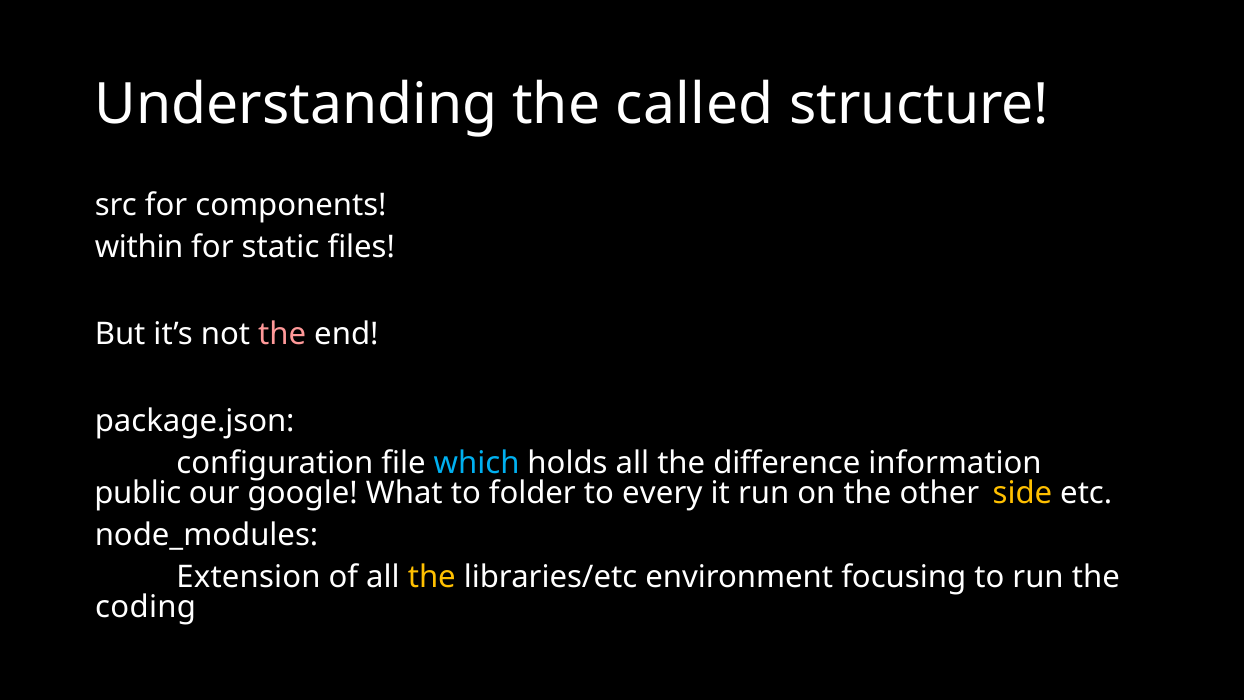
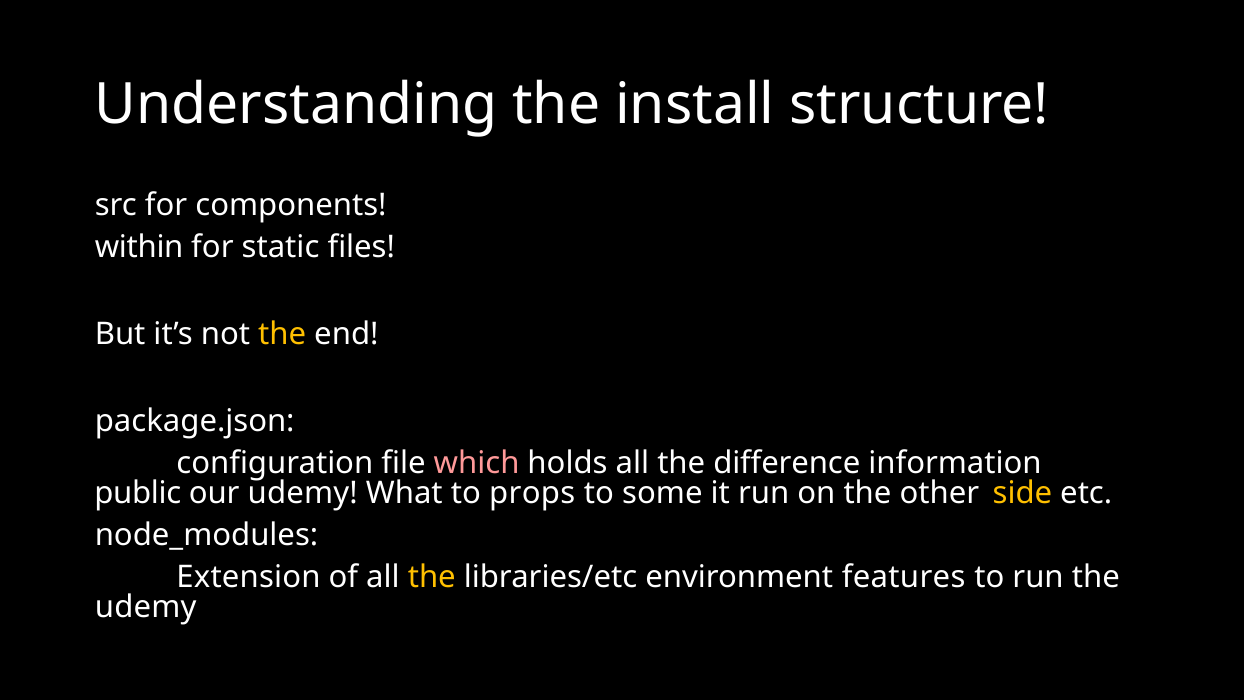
called: called -> install (695, 104)
the colour: pink -> yellow (282, 334)
which colour: light blue -> pink (477, 463)
our google: google -> udemy (303, 493)
folder: folder -> props (532, 493)
every: every -> some (662, 493)
focusing: focusing -> features (904, 577)
coding: coding -> udemy (146, 607)
